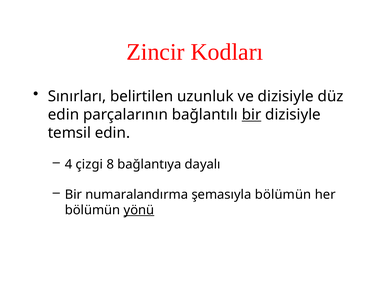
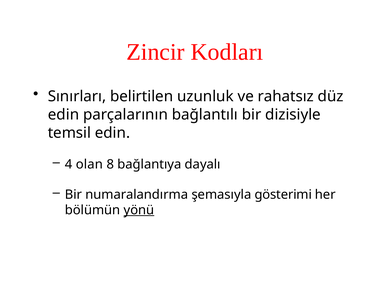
ve dizisiyle: dizisiyle -> rahatsız (286, 97)
bir underline: present -> none (252, 115)
çizgi: çizgi -> olan (89, 165)
şemasıyla bölümün: bölümün -> gösterimi (283, 195)
